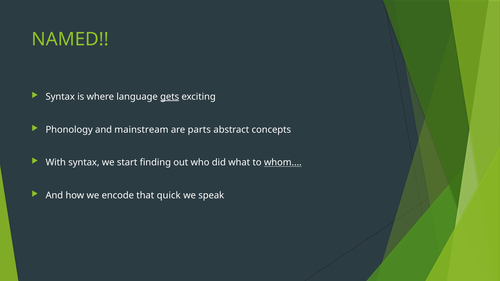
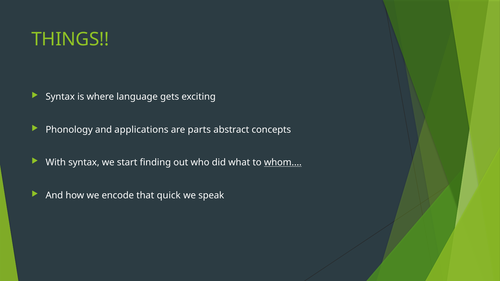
NAMED: NAMED -> THINGS (70, 39)
gets underline: present -> none (170, 97)
mainstream: mainstream -> applications (141, 130)
